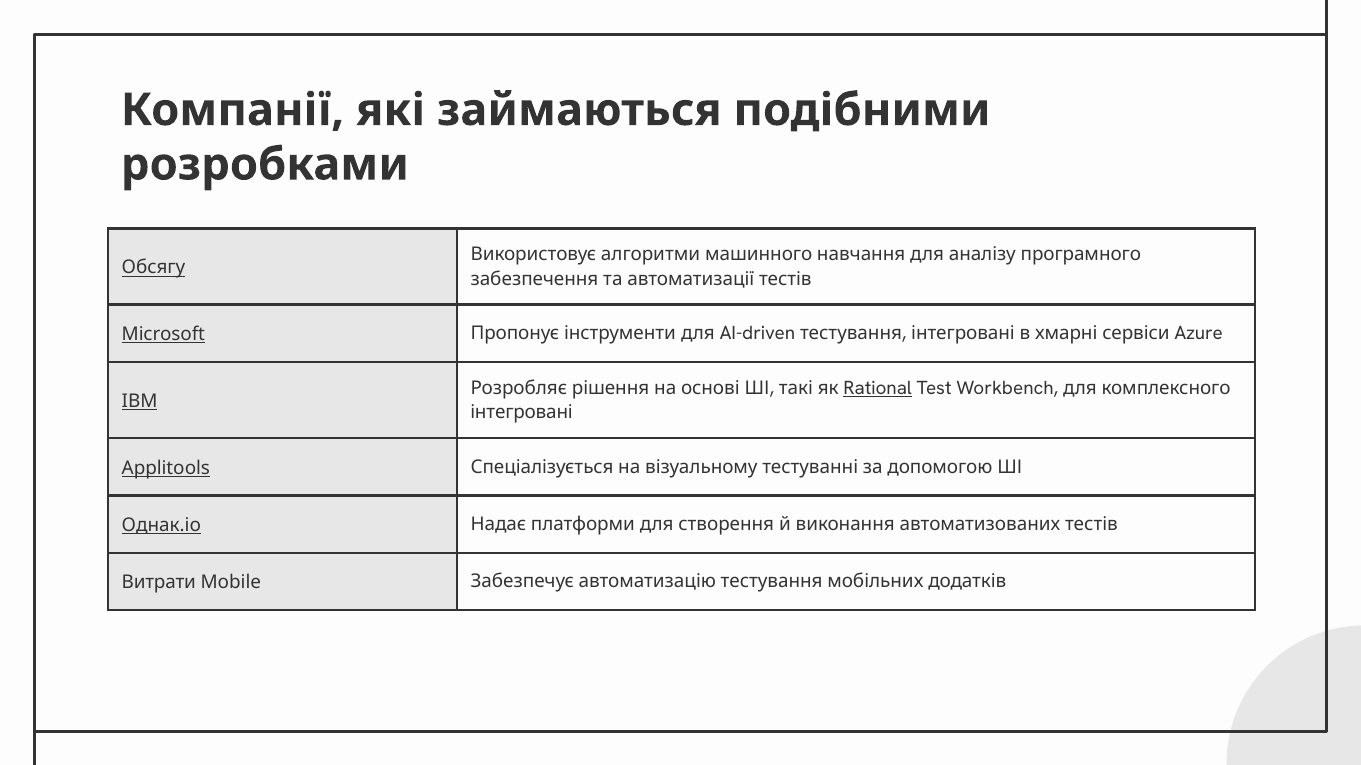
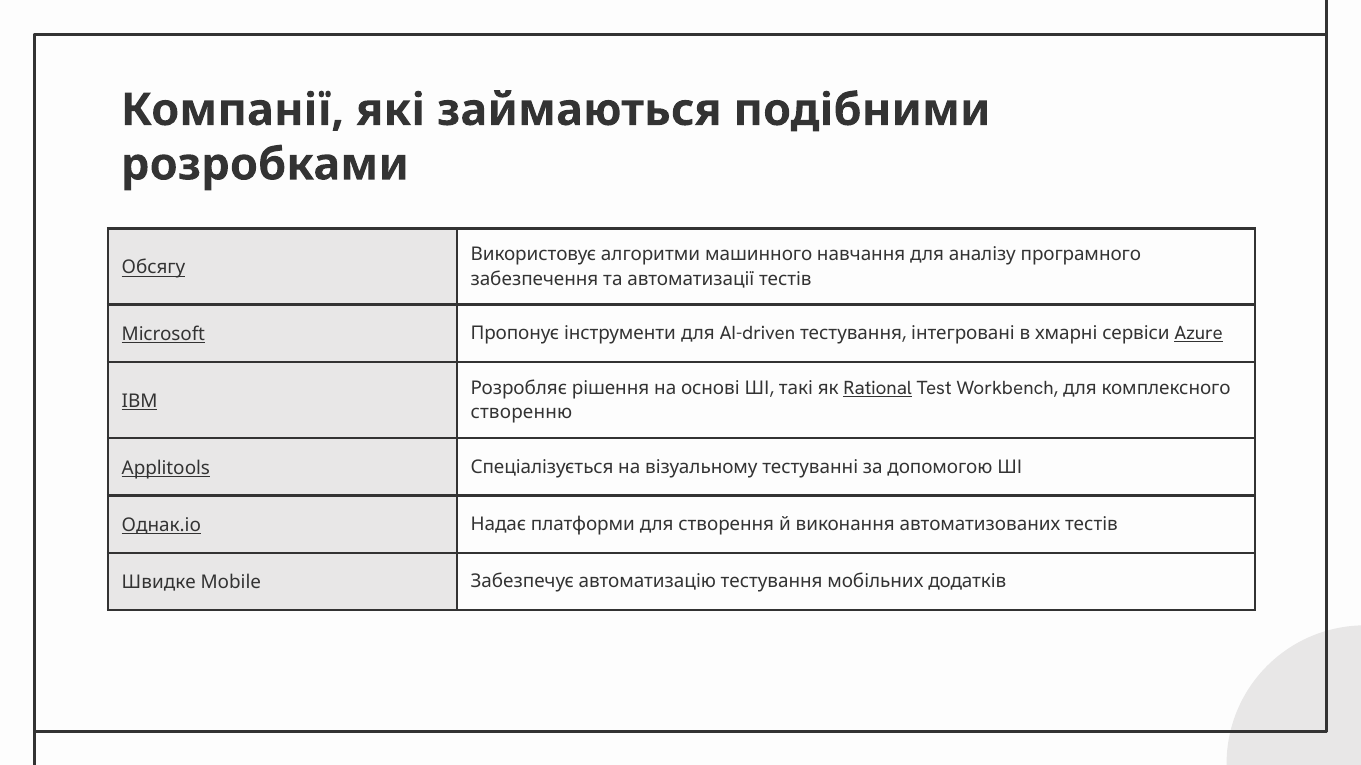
Azure underline: none -> present (1199, 334)
інтегровані: інтегровані -> створенню (521, 413)
Витрати: Витрати -> Швидке (159, 583)
